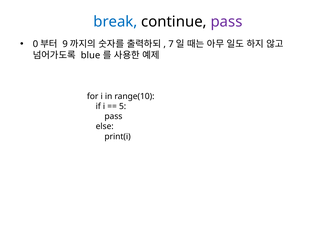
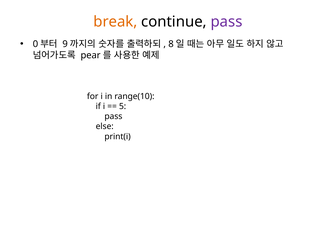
break colour: blue -> orange (115, 22)
7: 7 -> 8 (171, 44)
blue: blue -> pear (91, 55)
